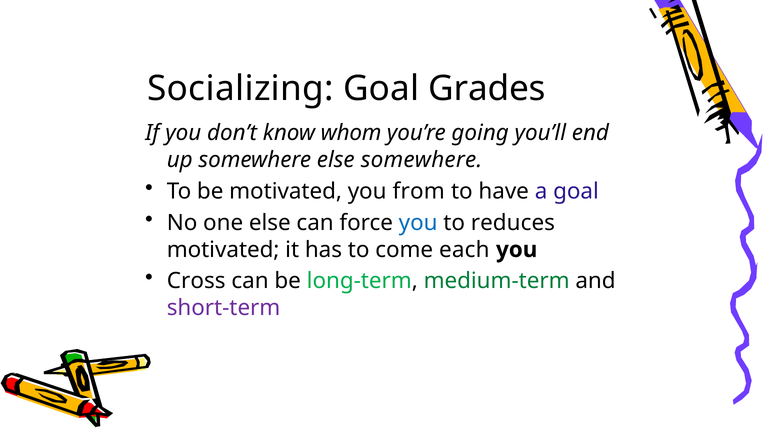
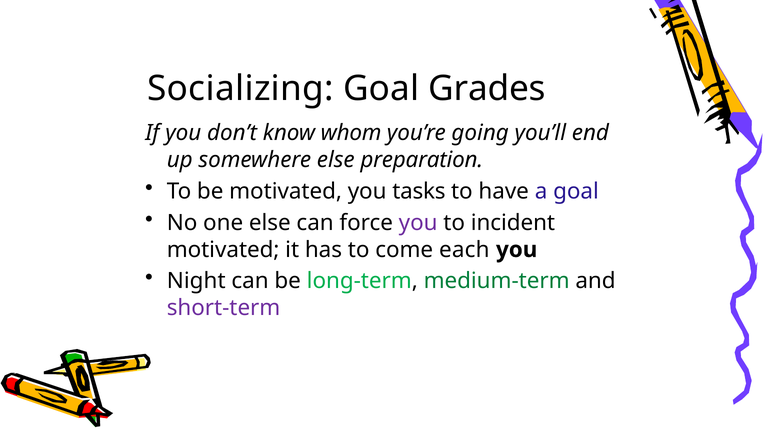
else somewhere: somewhere -> preparation (422, 160)
from: from -> tasks (419, 192)
you colour: blue -> purple (418, 223)
reduces: reduces -> incident (513, 223)
Cross: Cross -> Night (196, 281)
